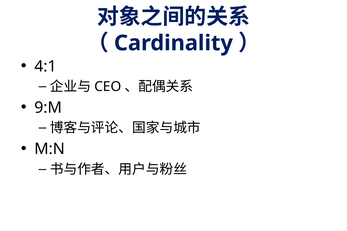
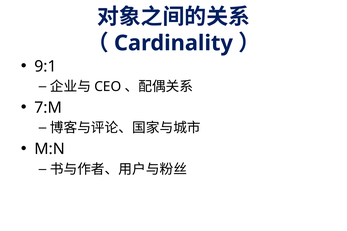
4:1: 4:1 -> 9:1 (45, 66)
9:M: 9:M -> 7:M (48, 108)
